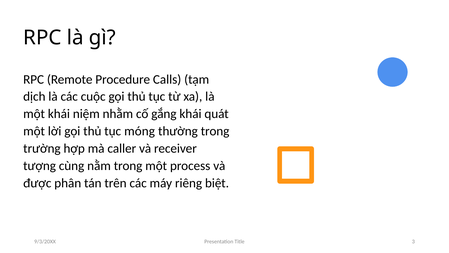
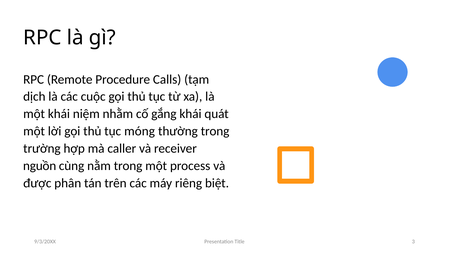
tượng: tượng -> nguồn (40, 165)
